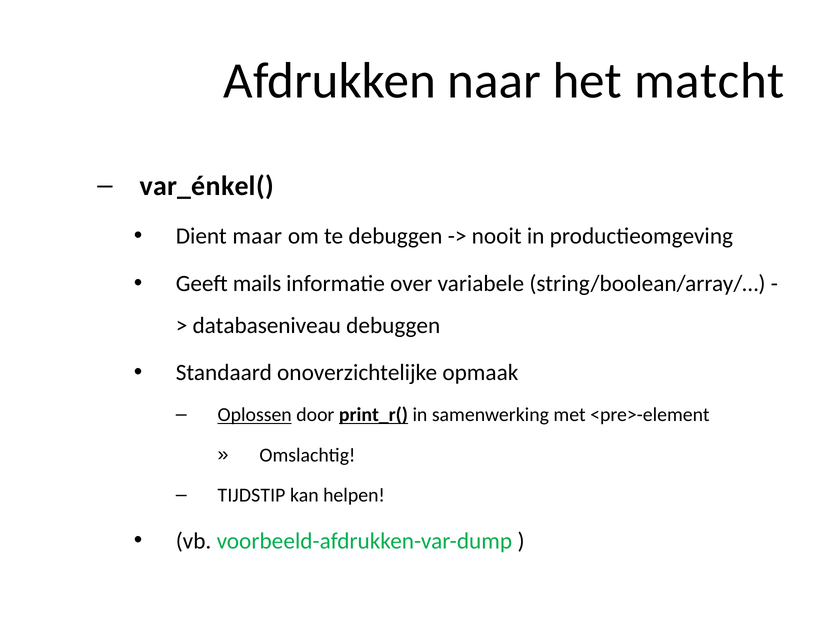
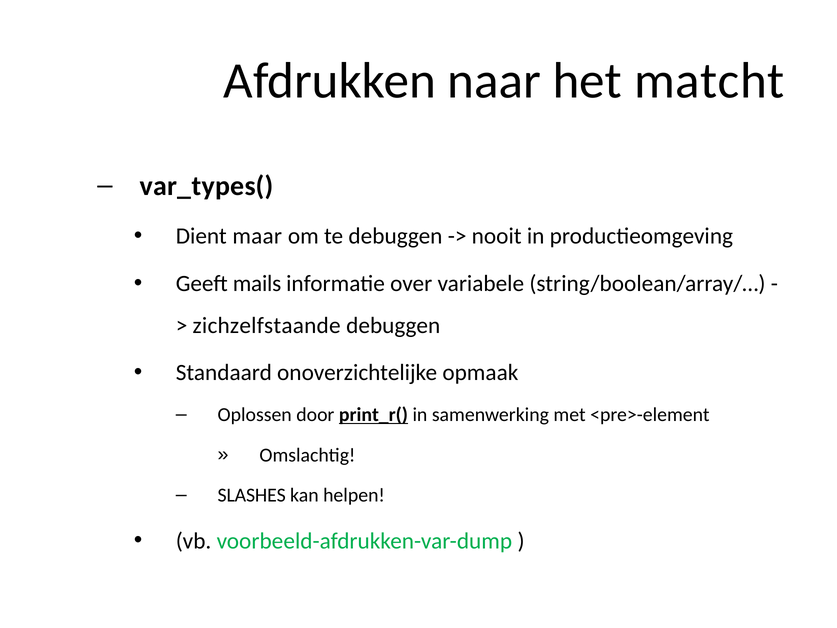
var_énkel(: var_énkel( -> var_types( (207, 186)
databaseniveau: databaseniveau -> zichzelfstaande (267, 325)
Oplossen underline: present -> none (255, 415)
TIJDSTIP: TIJDSTIP -> SLASHES (252, 495)
